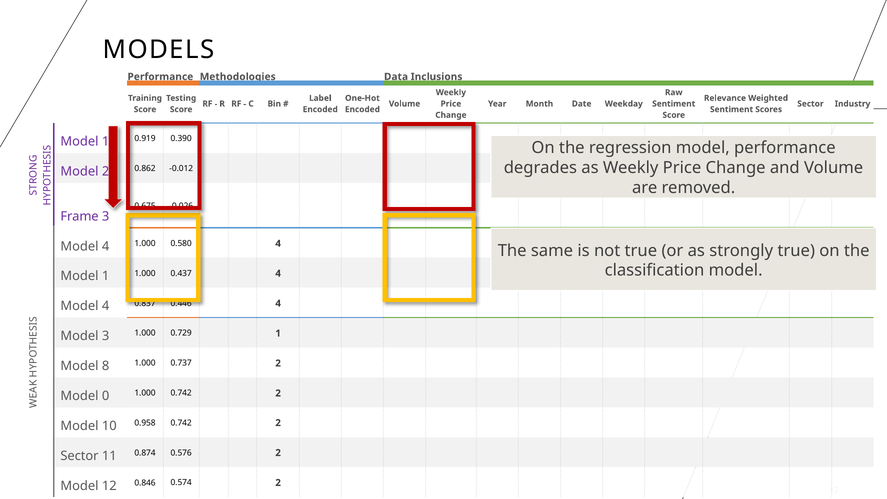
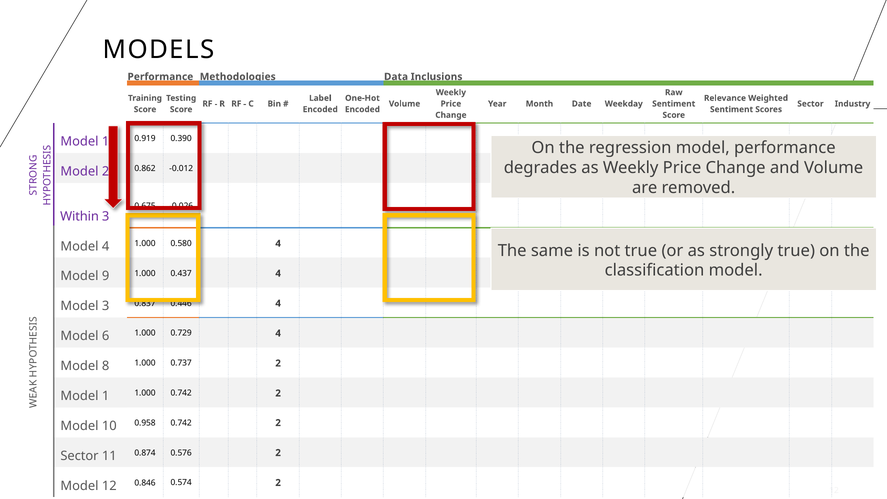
Frame: Frame -> Within (80, 216)
1: 1 -> 9 (106, 276)
4: 4 -> 3 (106, 306)
Model 3: 3 -> 6 (106, 336)
0.729 1: 1 -> 4 (278, 333)
0: 0 -> 1 (106, 396)
